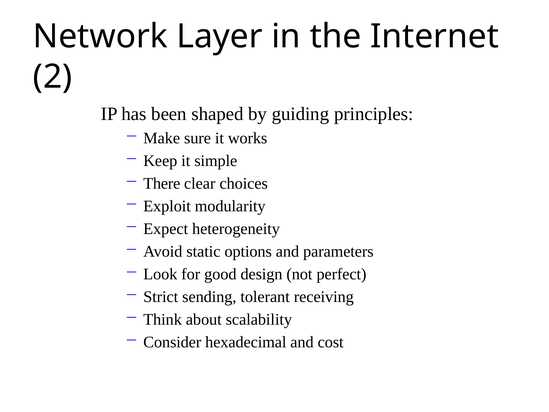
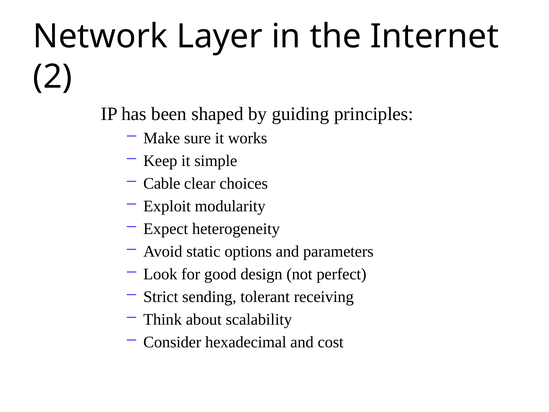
There: There -> Cable (162, 183)
